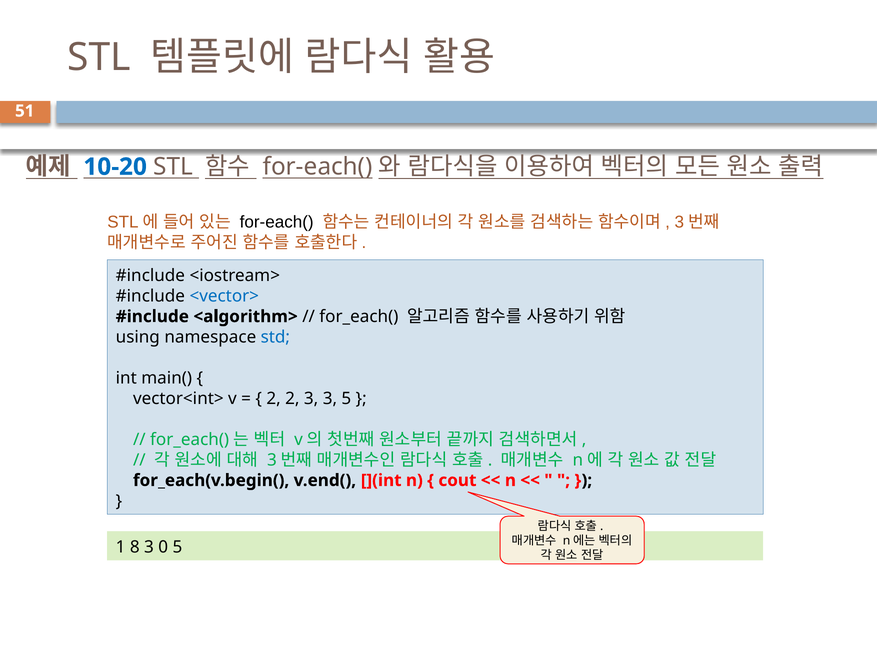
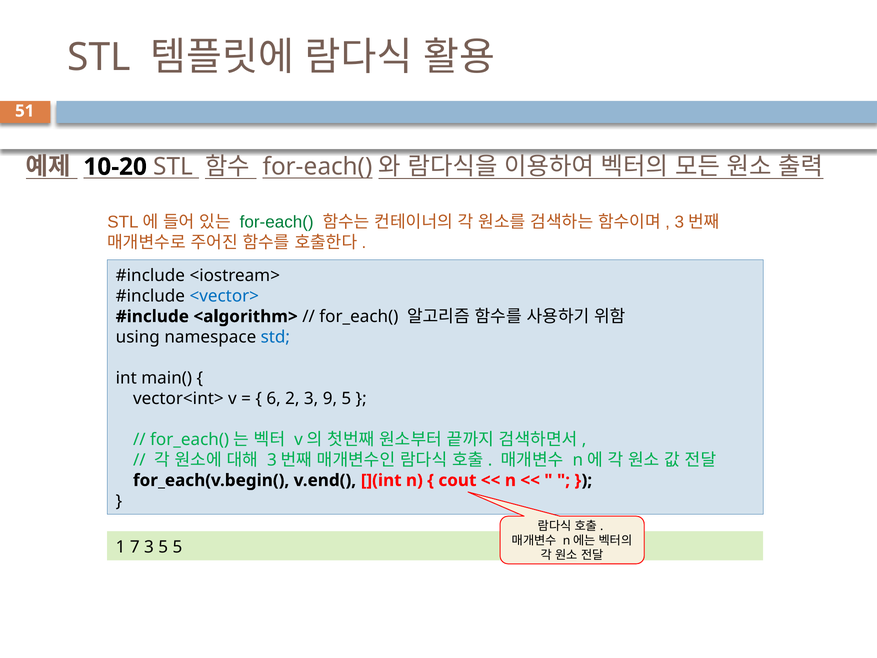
10-20 colour: blue -> black (115, 167)
for-each( colour: black -> green (277, 222)
2: 2 -> 6 (274, 398)
3 3: 3 -> 9 (330, 398)
8: 8 -> 7 (135, 547)
3 0: 0 -> 5 (163, 547)
